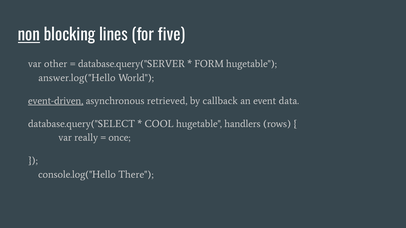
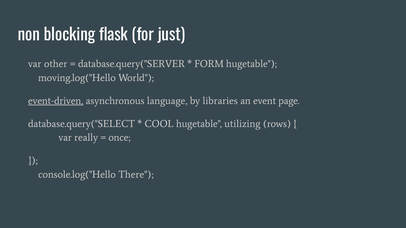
non underline: present -> none (29, 35)
lines: lines -> flask (114, 35)
five: five -> just (171, 35)
answer.log("Hello: answer.log("Hello -> moving.log("Hello (77, 78)
retrieved: retrieved -> language (167, 101)
callback: callback -> libraries (220, 101)
data: data -> page (289, 101)
handlers: handlers -> utilizing (242, 124)
